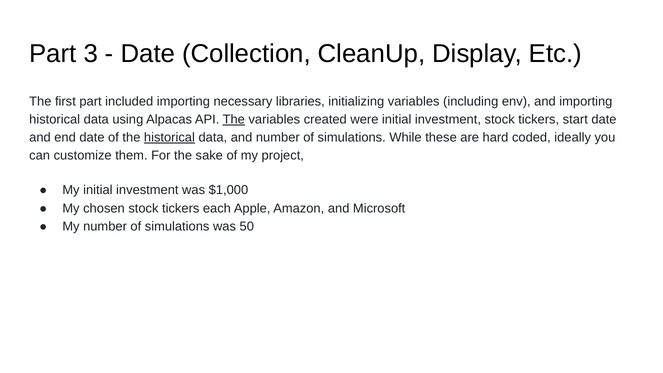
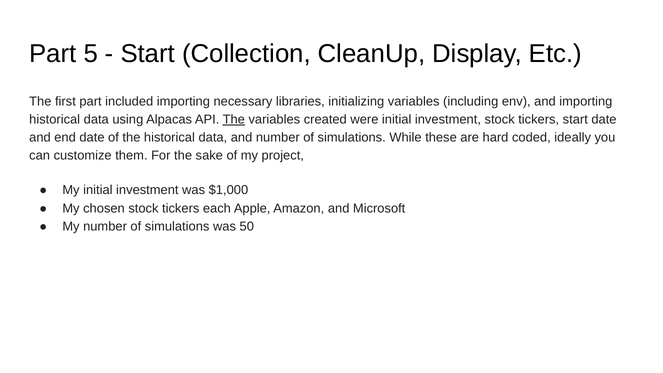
3: 3 -> 5 (91, 54)
Date: Date -> Start (148, 54)
historical underline: present -> none (169, 137)
